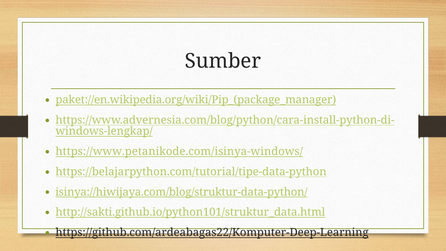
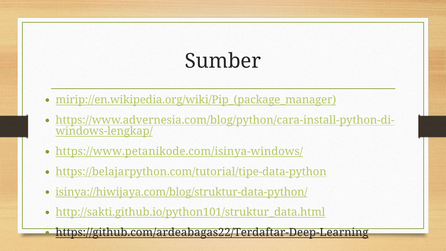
paket://en.wikipedia.org/wiki/Pip_(package_manager: paket://en.wikipedia.org/wiki/Pip_(package_manager -> mirip://en.wikipedia.org/wiki/Pip_(package_manager (196, 100)
https://github.com/ardeabagas22/Komputer-Deep-Learning: https://github.com/ardeabagas22/Komputer-Deep-Learning -> https://github.com/ardeabagas22/Terdaftar-Deep-Learning (212, 232)
